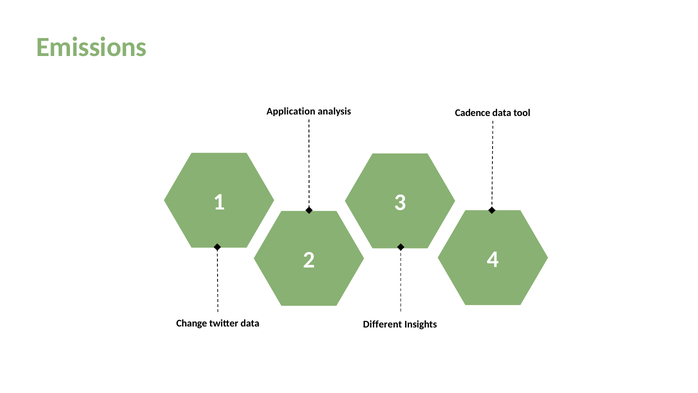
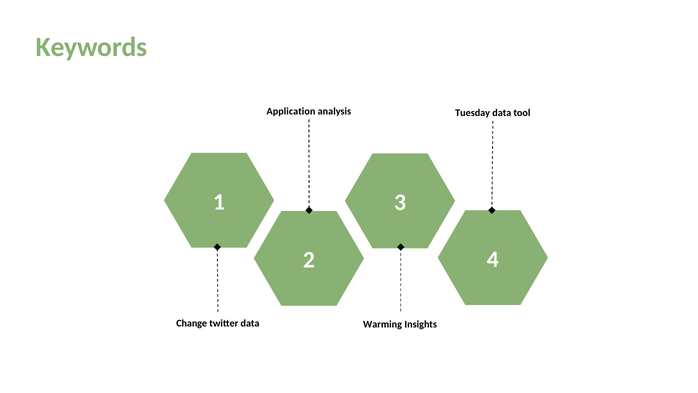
Emissions: Emissions -> Keywords (92, 47)
Cadence: Cadence -> Tuesday (473, 113)
Different: Different -> Warming (383, 324)
